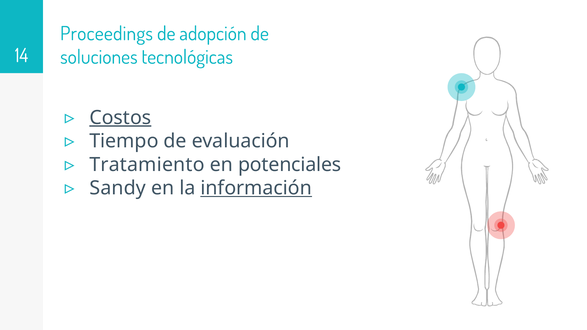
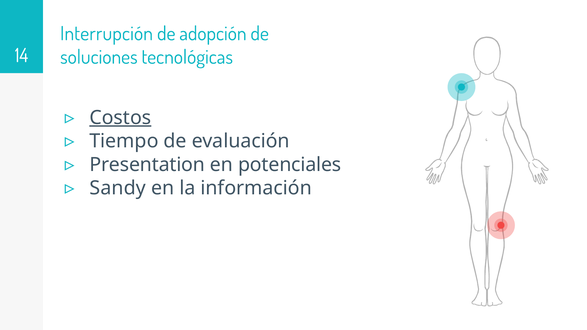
Proceedings: Proceedings -> Interrupción (107, 34)
Tratamiento: Tratamiento -> Presentation (147, 165)
información underline: present -> none (256, 188)
